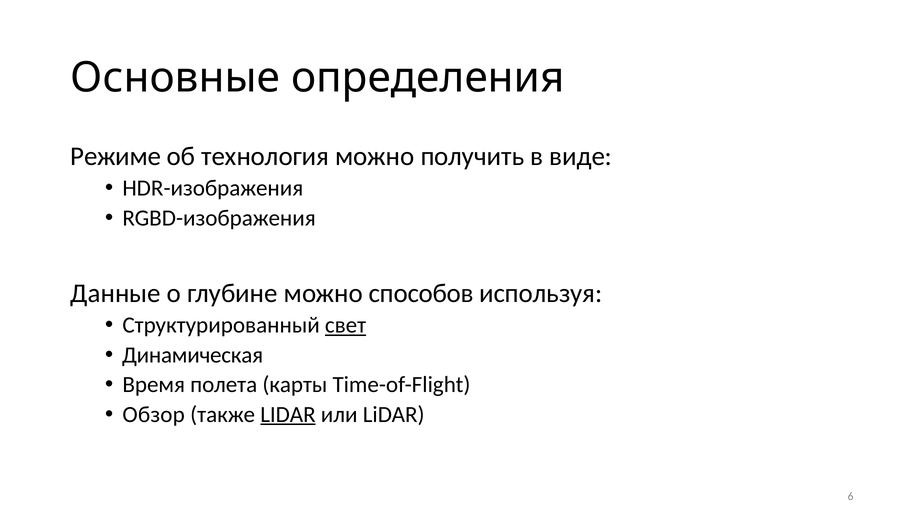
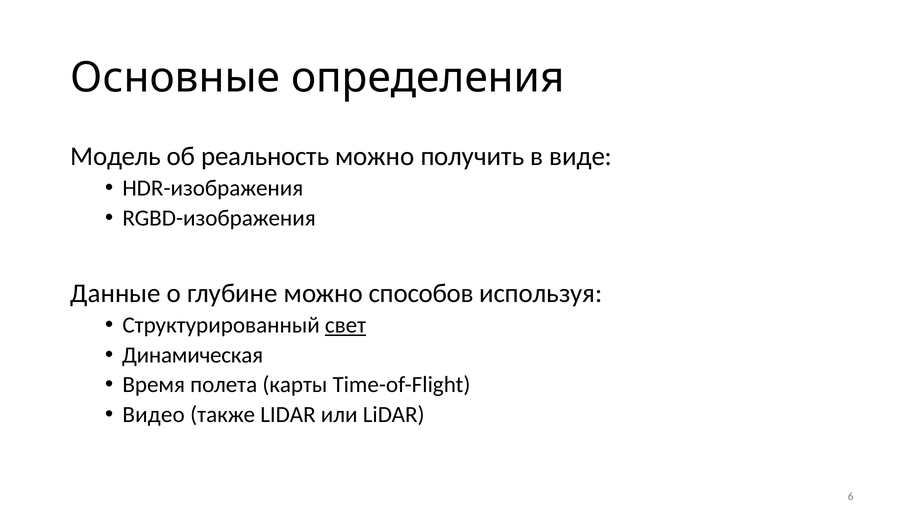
Режиме: Режиме -> Модель (116, 156)
технология: технология -> реальность (265, 156)
Обзор: Обзор -> Видео (154, 414)
LIDAR underline: present -> none (288, 414)
